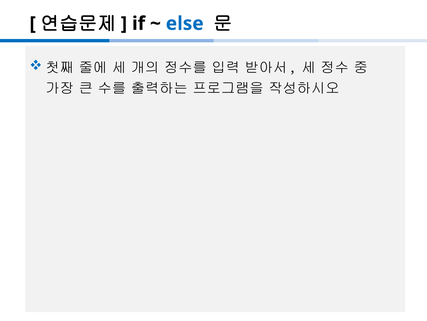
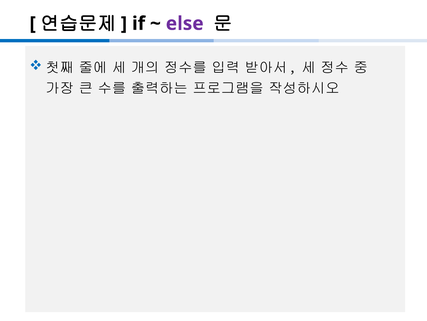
else colour: blue -> purple (185, 24)
